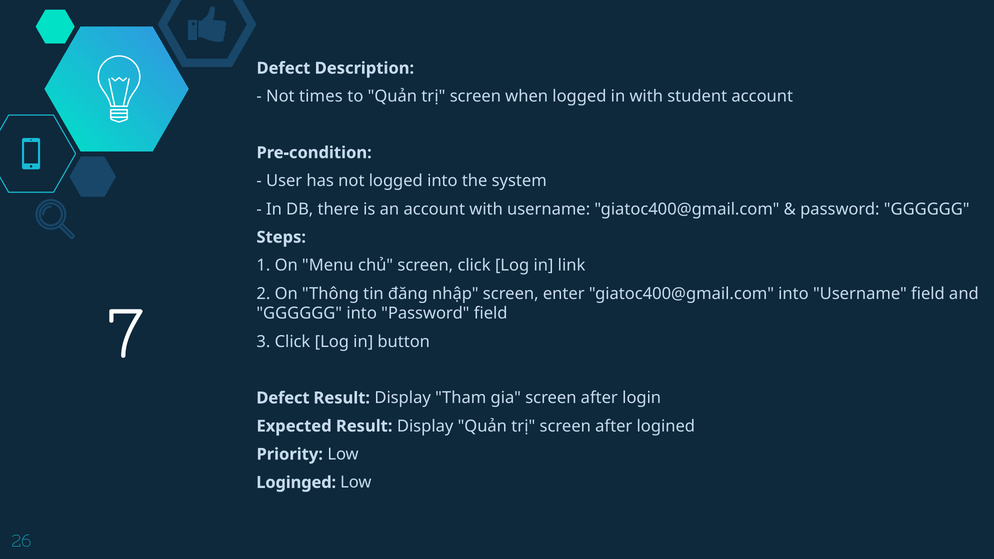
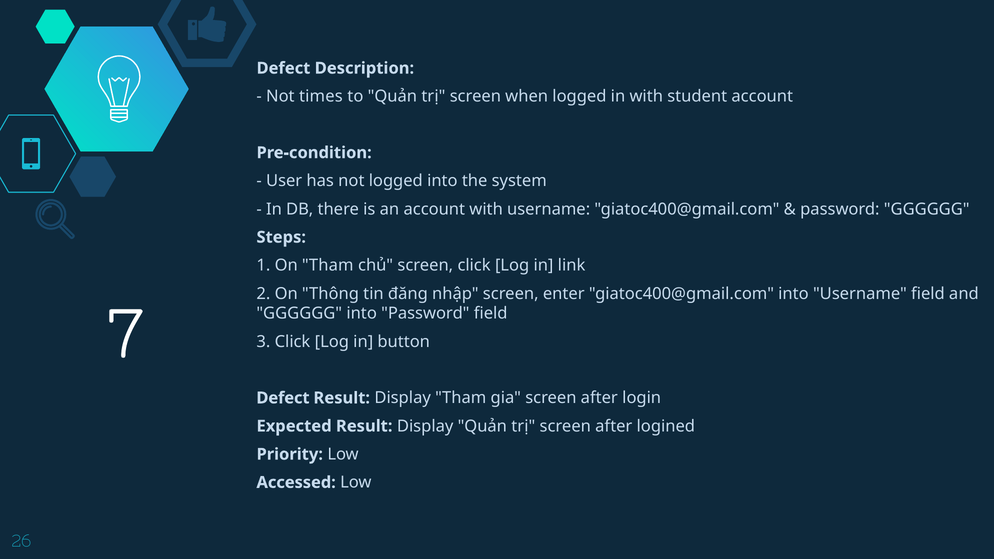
On Menu: Menu -> Tham (328, 265)
Loginged: Loginged -> Accessed (296, 483)
